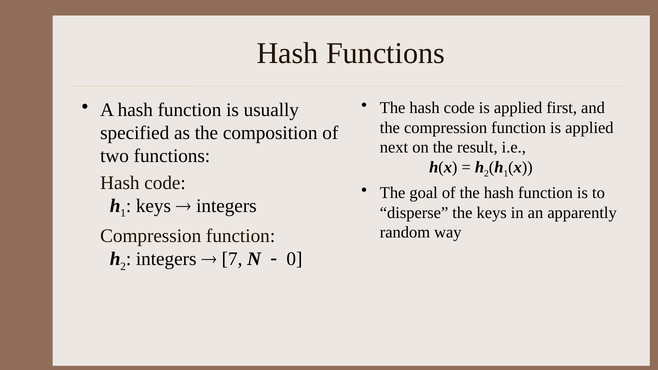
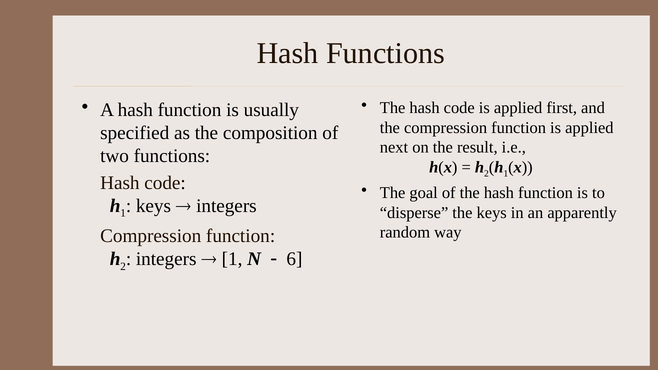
7: 7 -> 1 (232, 259)
0: 0 -> 6 (294, 259)
